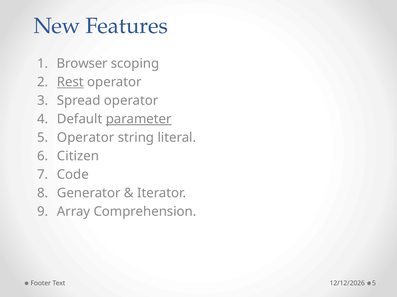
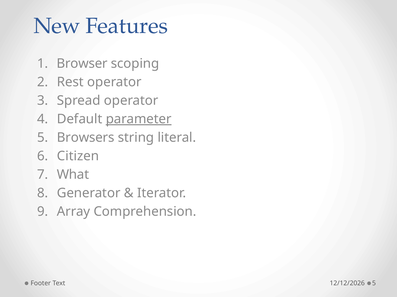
Rest underline: present -> none (70, 82)
5 Operator: Operator -> Browsers (86, 138)
Code: Code -> What (73, 175)
